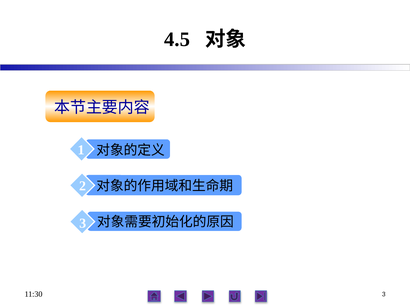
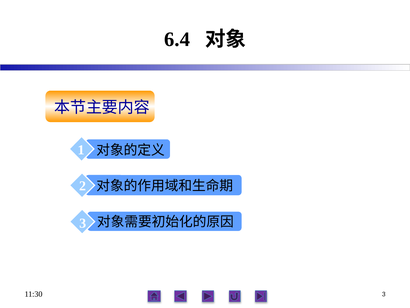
4.5: 4.5 -> 6.4 (177, 39)
